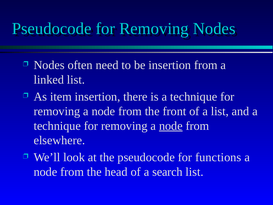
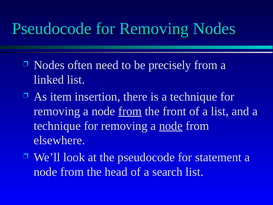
be insertion: insertion -> precisely (170, 65)
from underline: none -> present (130, 111)
functions: functions -> statement (218, 157)
